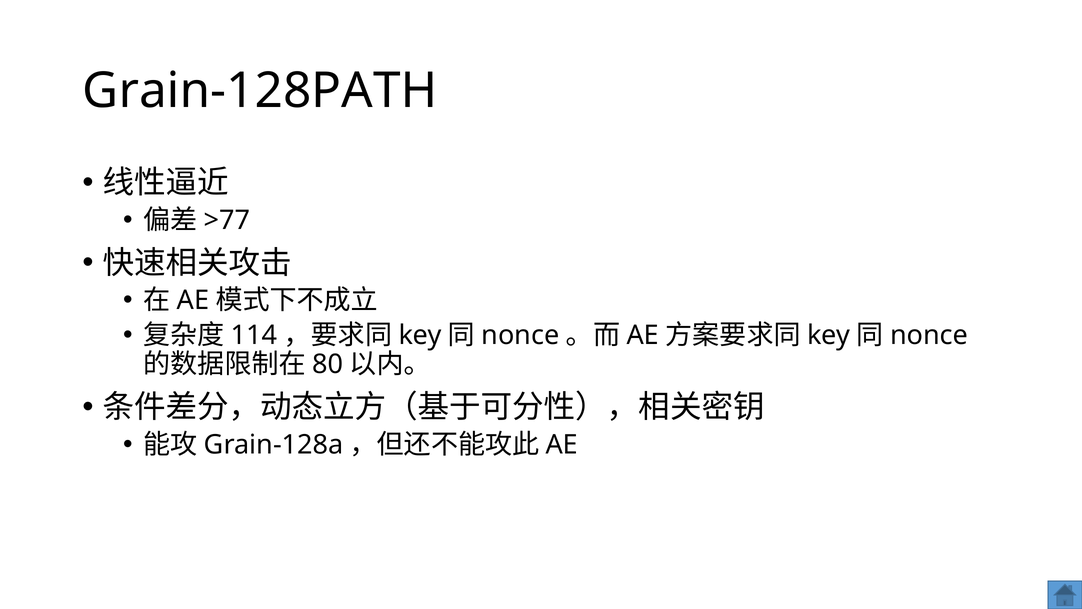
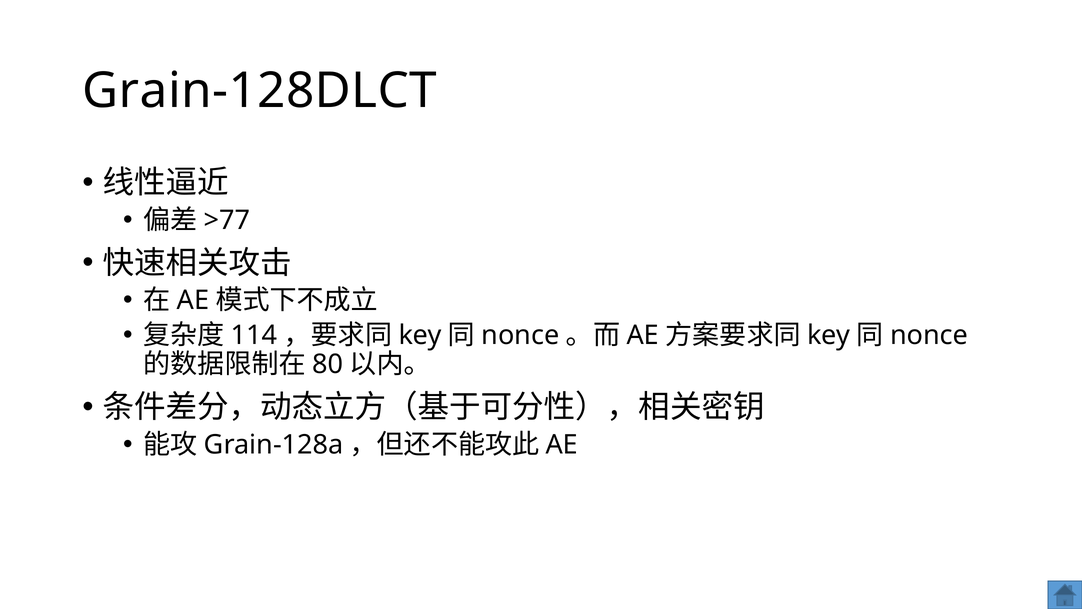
Grain-128PATH: Grain-128PATH -> Grain-128DLCT (260, 91)
